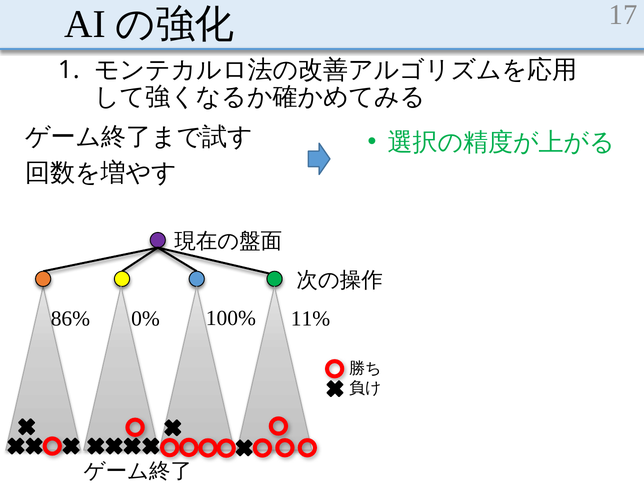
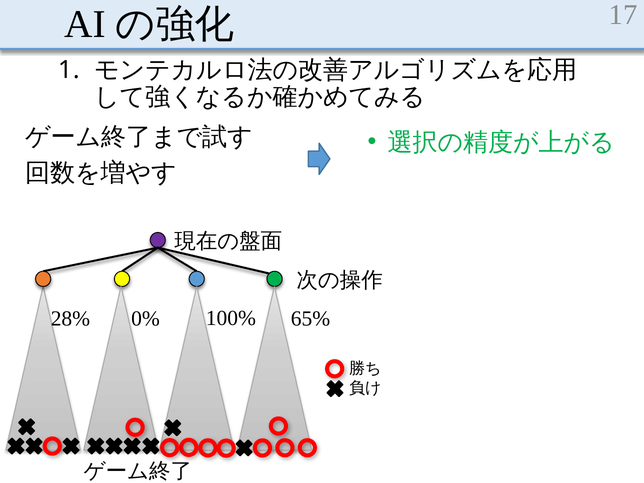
86%: 86% -> 28% (70, 319)
11%: 11% -> 65% (311, 319)
